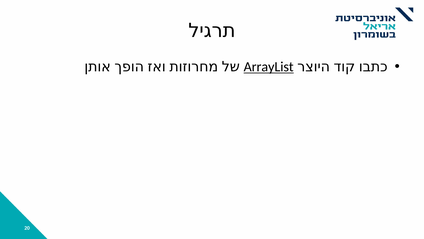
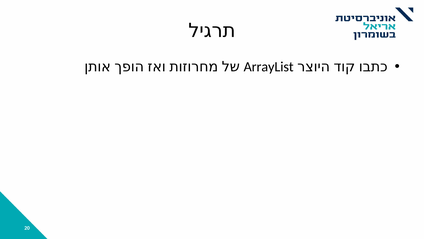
ArrayList underline: present -> none (269, 67)
